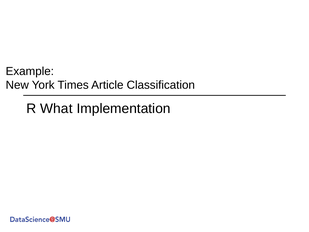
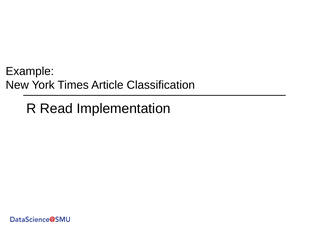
What: What -> Read (56, 109)
